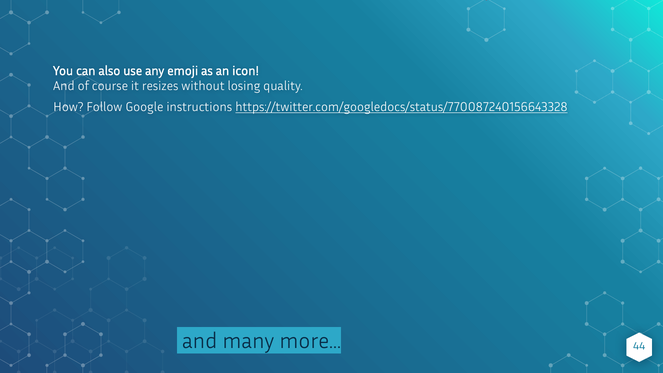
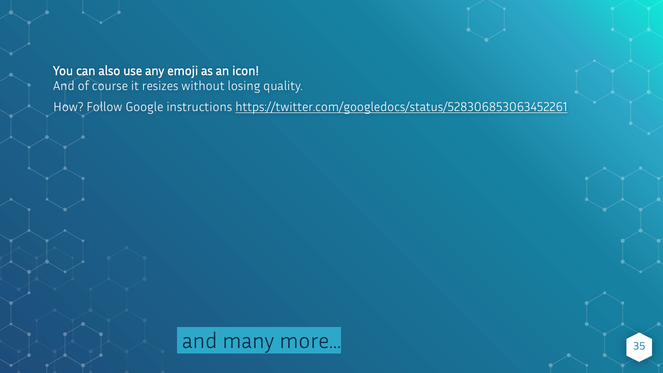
https://twitter.com/googledocs/status/770087240156643328: https://twitter.com/googledocs/status/770087240156643328 -> https://twitter.com/googledocs/status/528306853063452261 (401, 107)
44: 44 -> 35 (639, 346)
